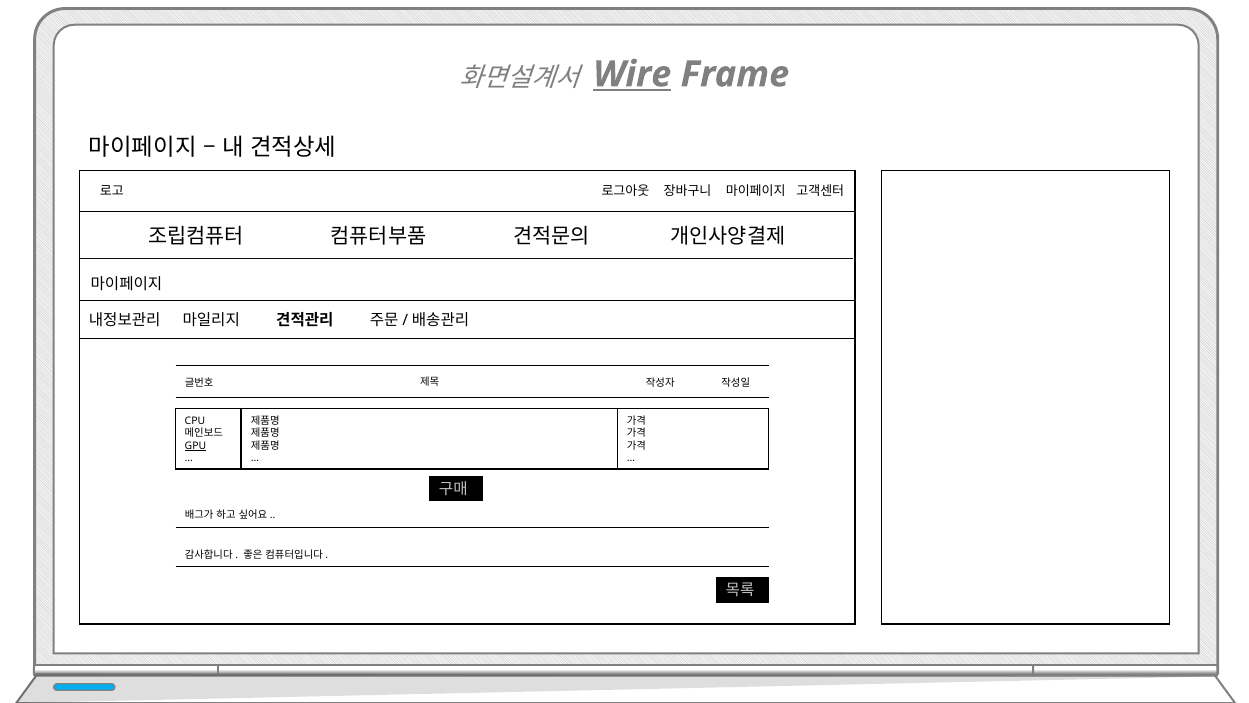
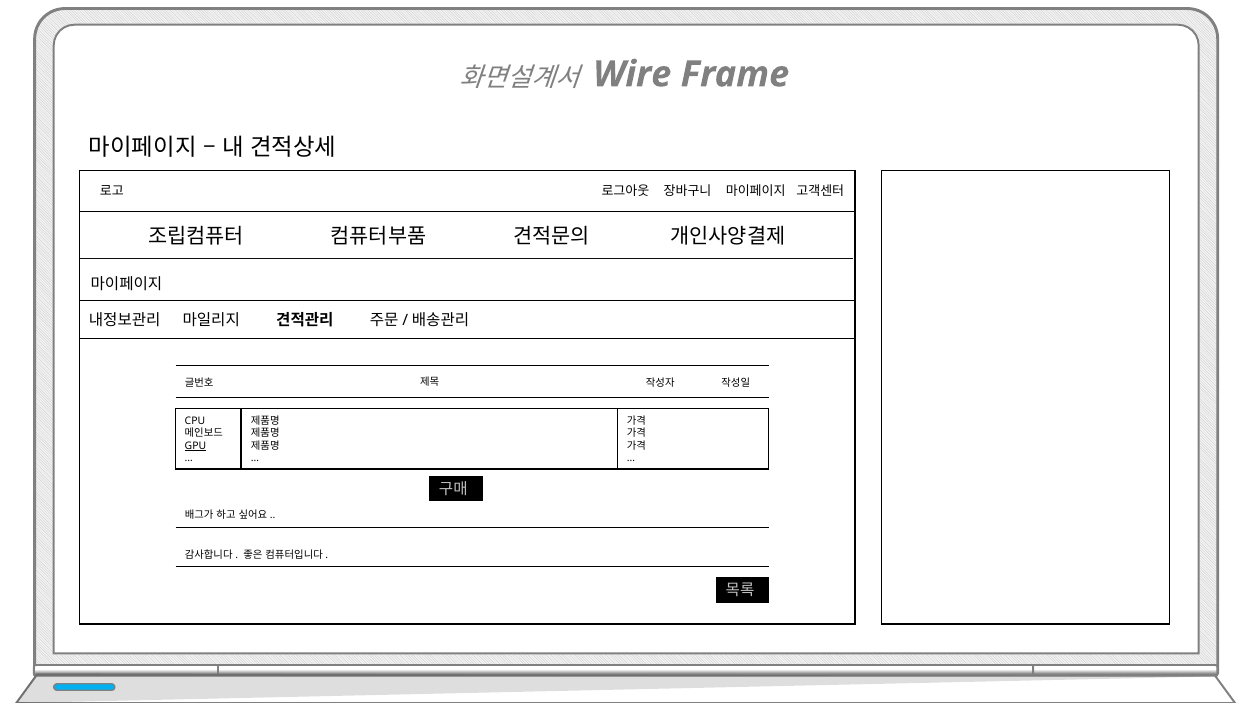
Wire underline: present -> none (632, 74)
